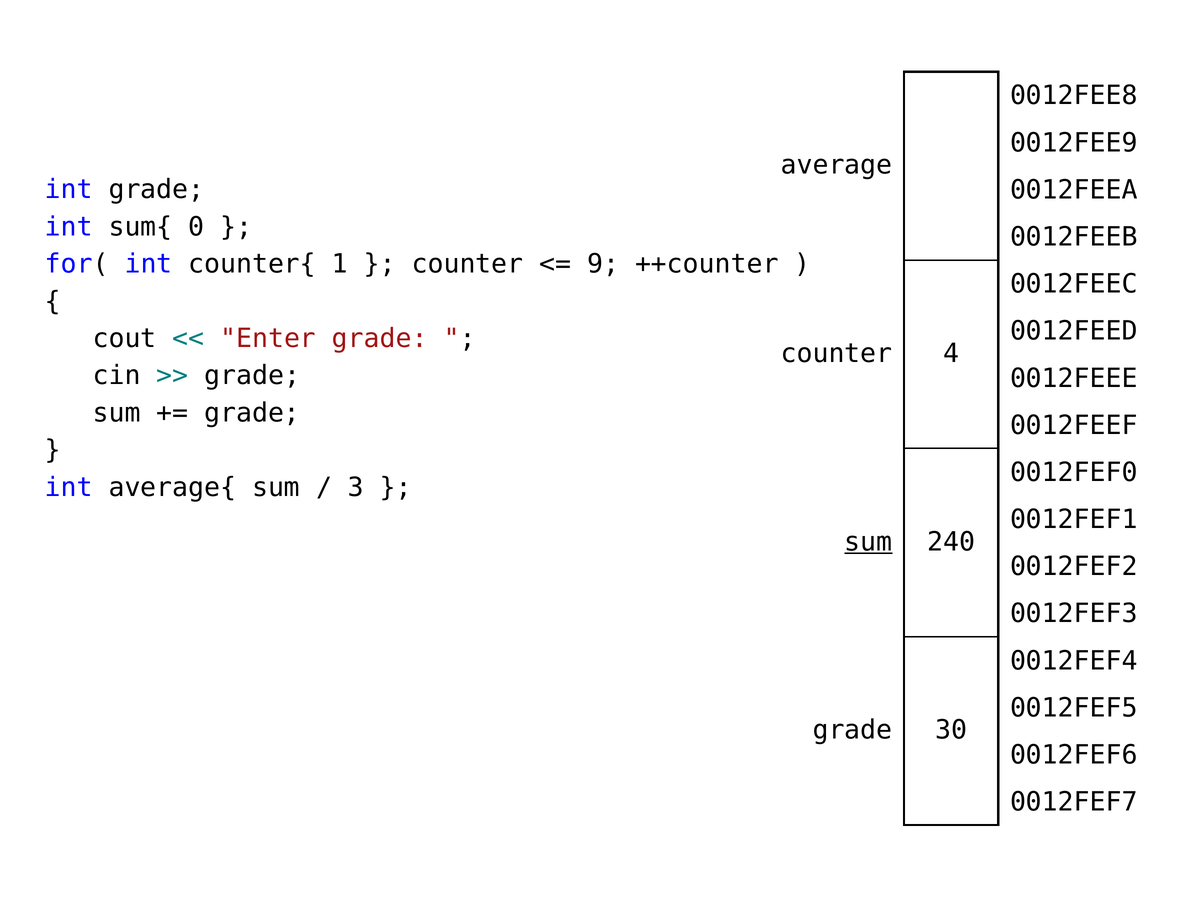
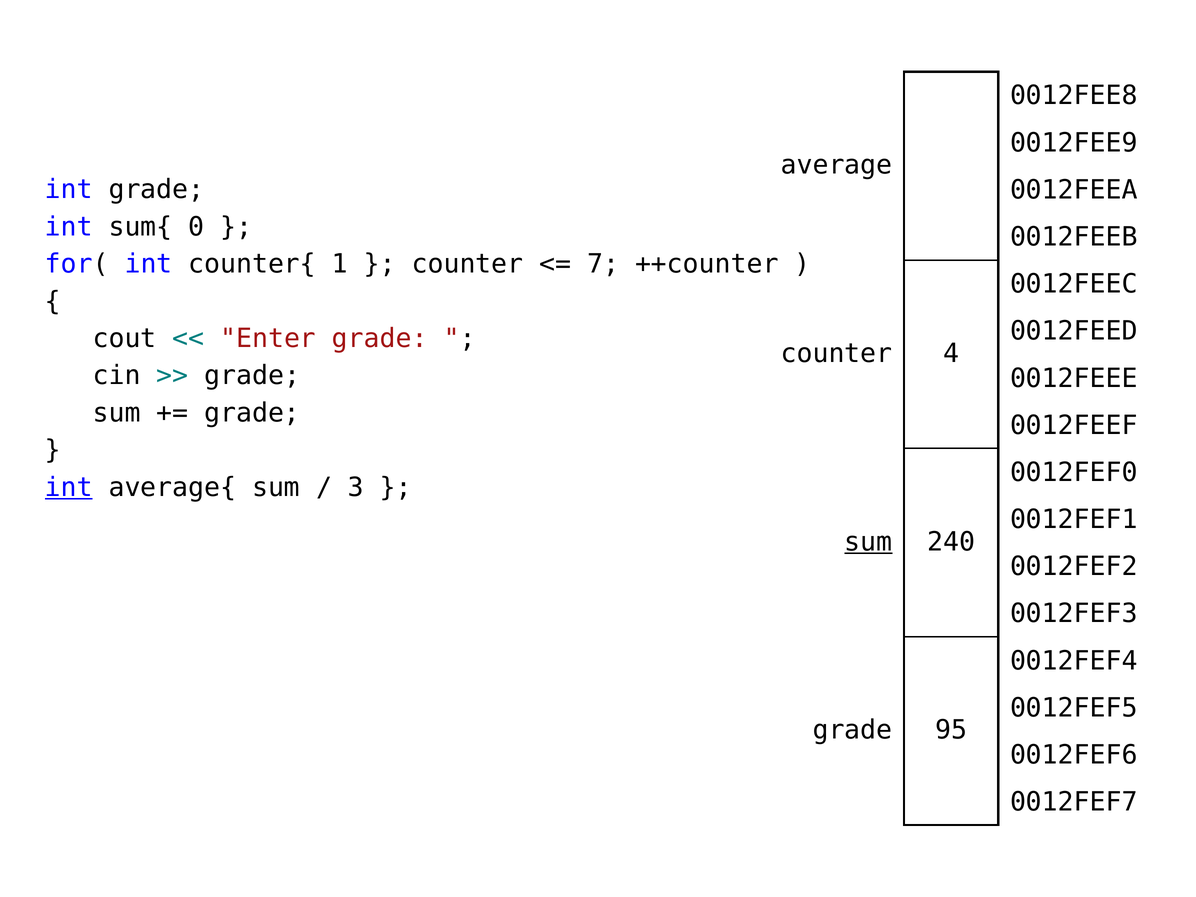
9: 9 -> 7 (603, 264)
int underline: none -> present (69, 487)
30: 30 -> 95 (951, 730)
